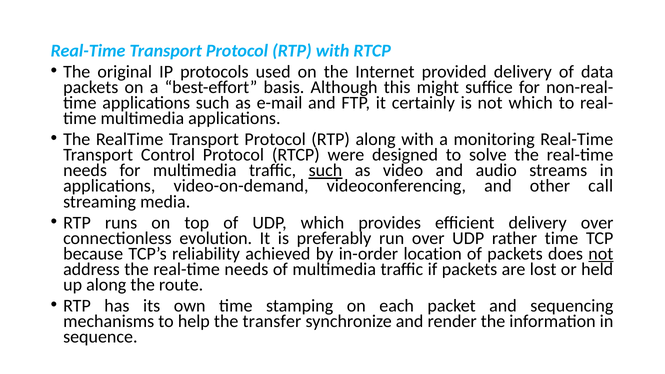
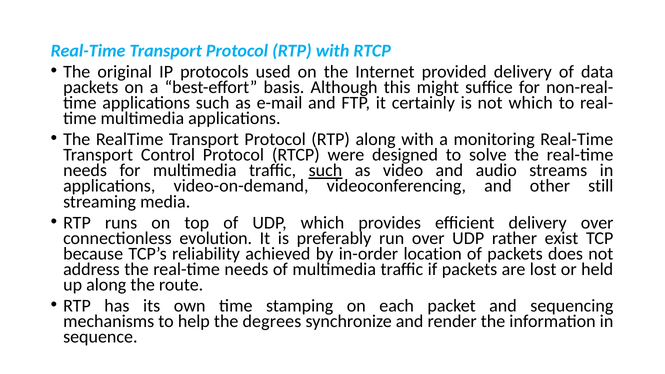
call: call -> still (601, 186)
rather time: time -> exist (562, 238)
not underline: present -> none (601, 254)
transfer: transfer -> degrees (272, 322)
